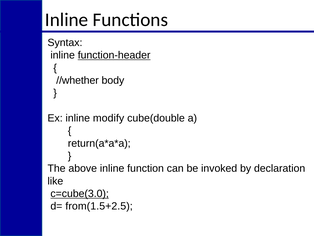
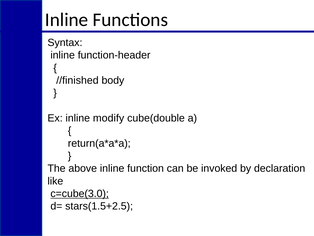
function-header underline: present -> none (114, 55)
//whether: //whether -> //finished (77, 80)
from(1.5+2.5: from(1.5+2.5 -> stars(1.5+2.5 (99, 206)
